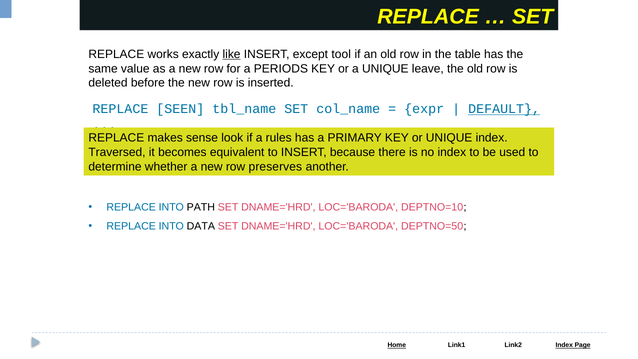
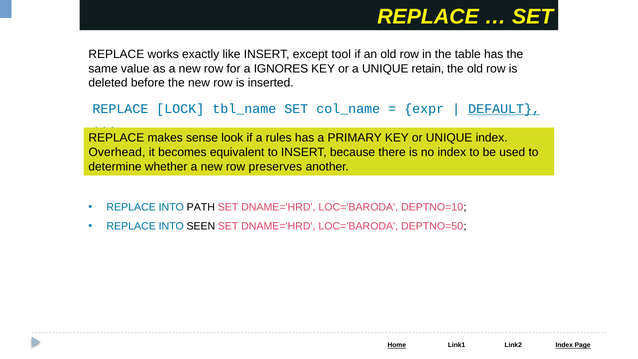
like underline: present -> none (232, 54)
PERIODS: PERIODS -> IGNORES (281, 69)
leave: leave -> retain (428, 69)
SEEN: SEEN -> LOCK (180, 109)
Traversed: Traversed -> Overhead (117, 152)
DATA: DATA -> SEEN (201, 226)
